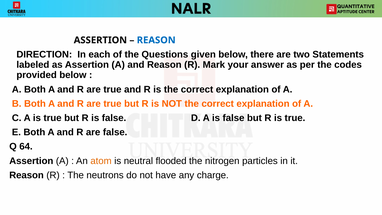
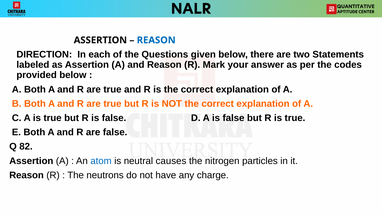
64: 64 -> 82 (26, 146)
atom colour: orange -> blue (101, 161)
flooded: flooded -> causes (171, 161)
